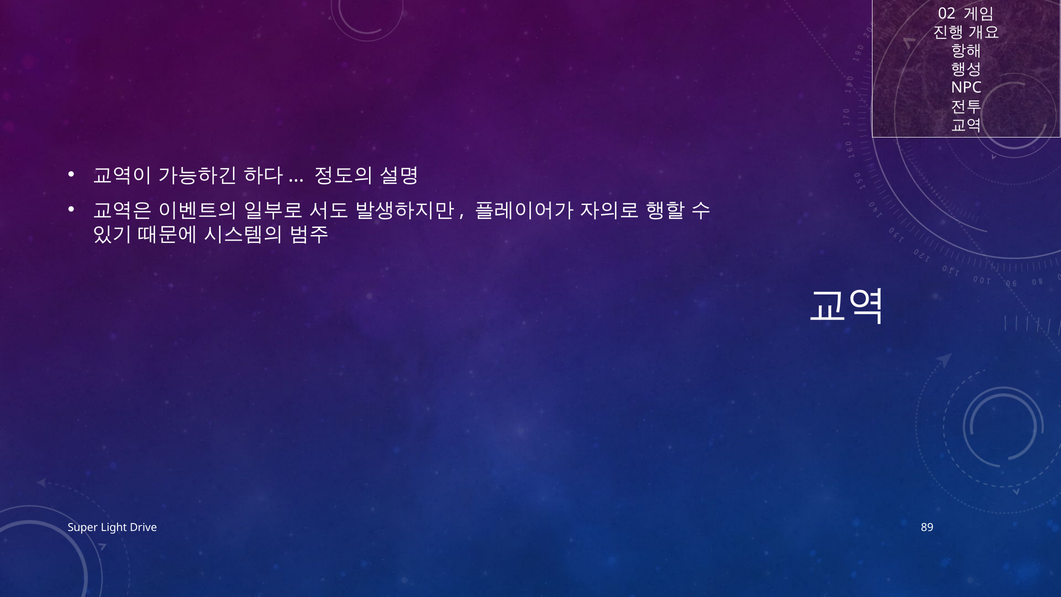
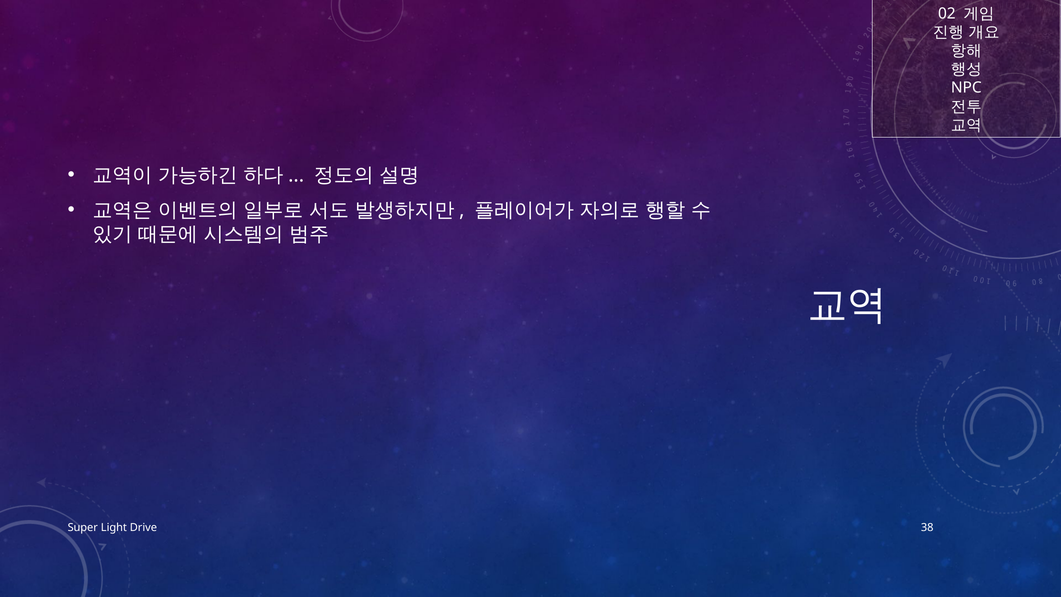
89: 89 -> 38 (927, 527)
